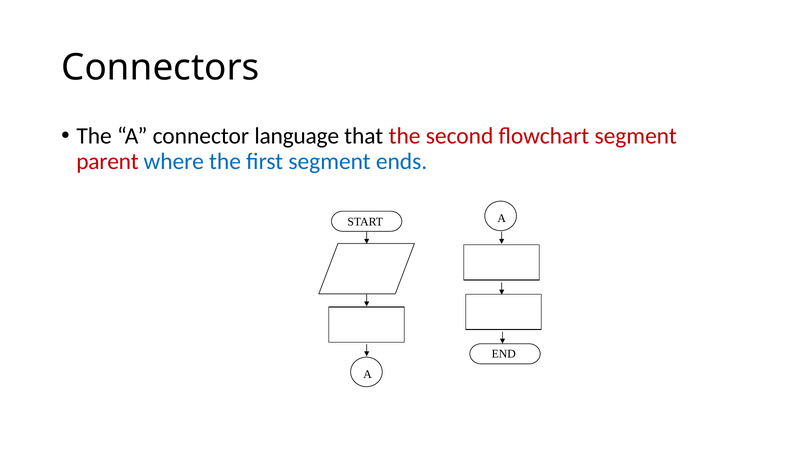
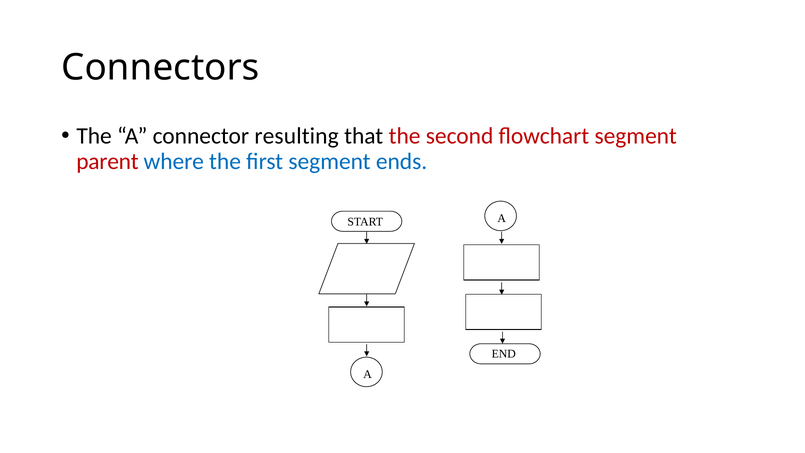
language: language -> resulting (297, 136)
